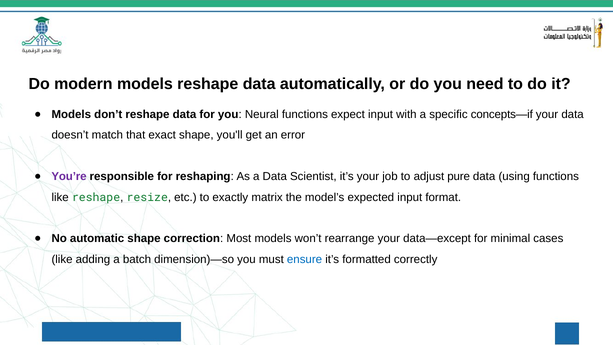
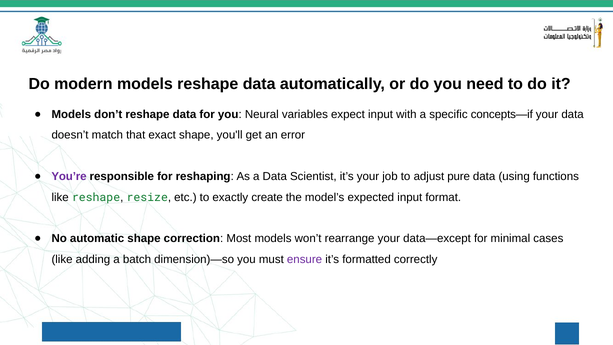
Neural functions: functions -> variables (305, 114)
matrix: matrix -> create (267, 197)
ensure colour: blue -> purple (305, 259)
